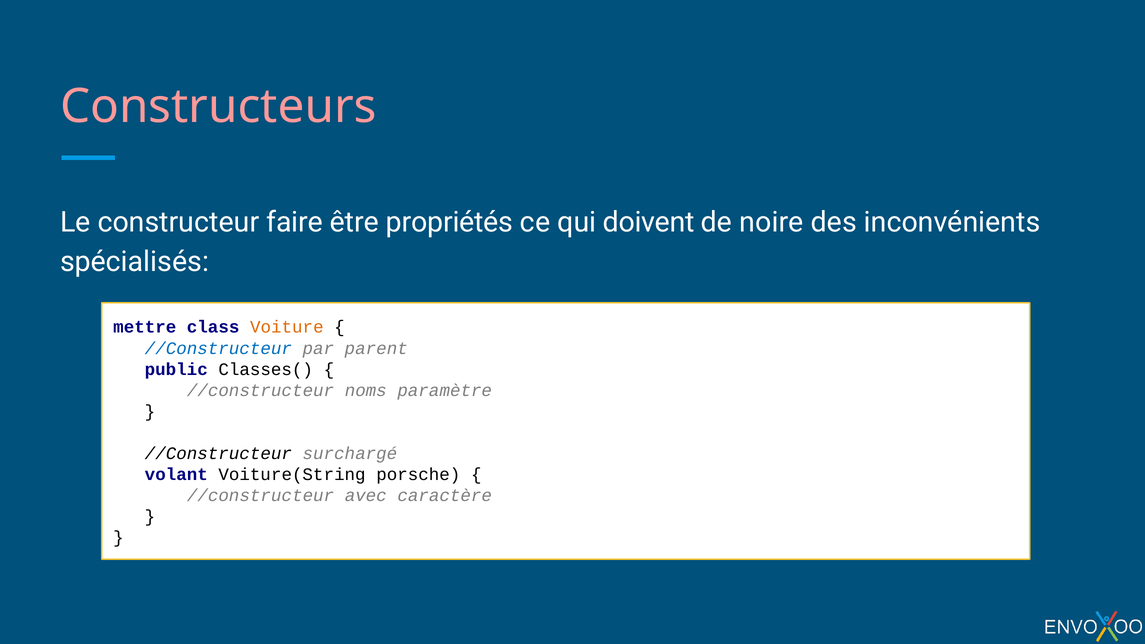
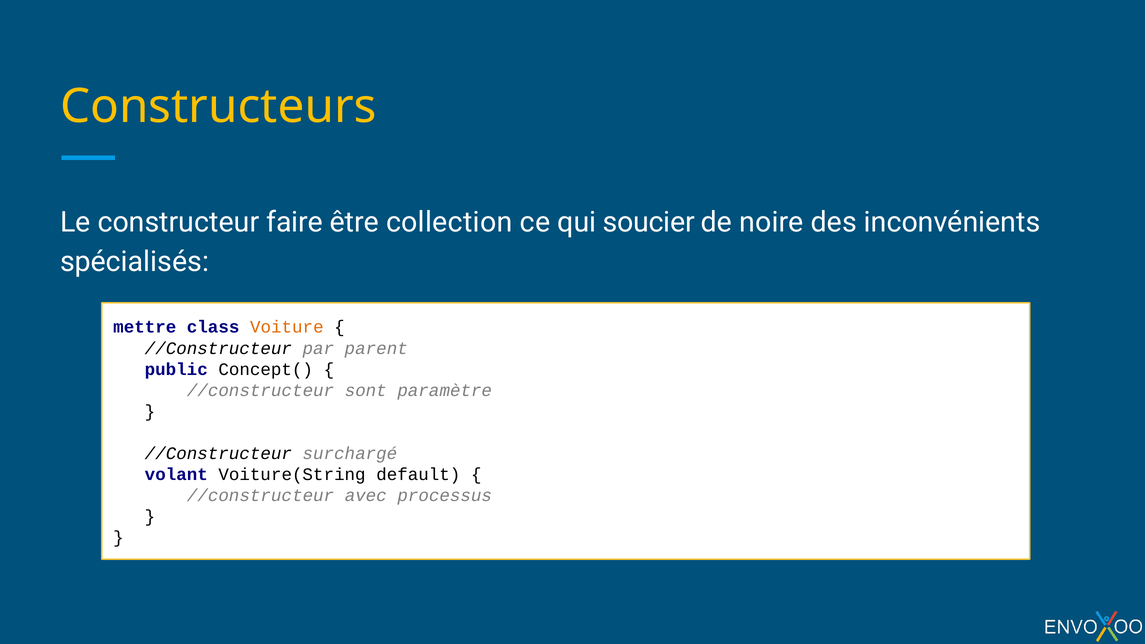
Constructeurs colour: pink -> yellow (218, 106)
propriétés: propriétés -> collection (449, 222)
doivent: doivent -> soucier (649, 222)
//Constructeur colour: blue -> black (218, 348)
Classes(: Classes( -> Concept( (266, 369)
noms: noms -> sont (366, 390)
porsche: porsche -> default (418, 474)
caractère: caractère -> processus (445, 495)
